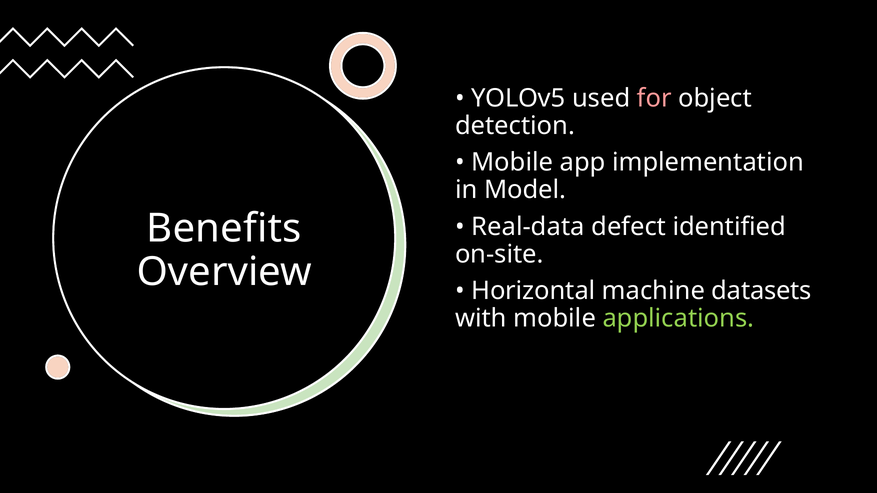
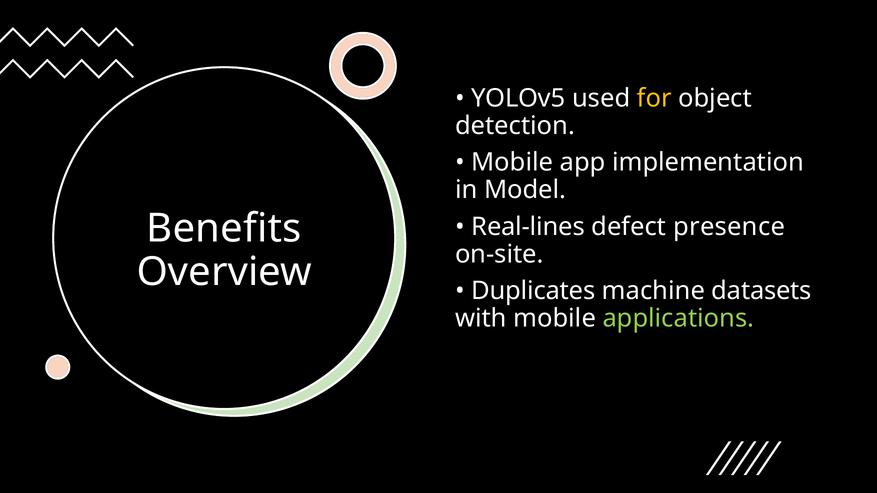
for colour: pink -> yellow (654, 98)
Real-data: Real-data -> Real-lines (528, 227)
identified: identified -> presence (729, 227)
Horizontal: Horizontal -> Duplicates (533, 291)
